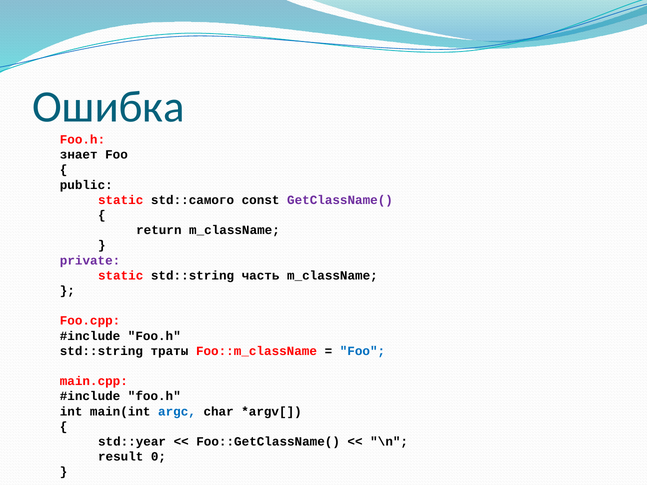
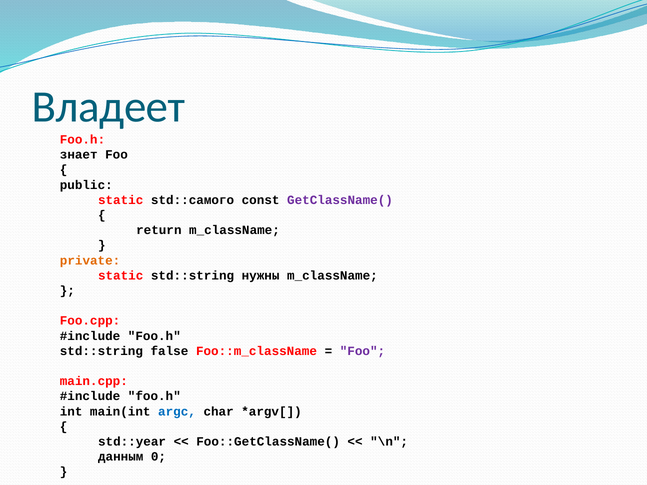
Ошибка: Ошибка -> Владеет (109, 107)
private colour: purple -> orange (90, 261)
часть: часть -> нужны (261, 276)
траты: траты -> false (169, 351)
Foo colour: blue -> purple (362, 351)
result: result -> данным (121, 457)
